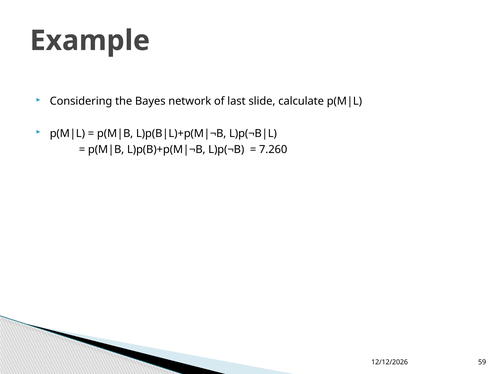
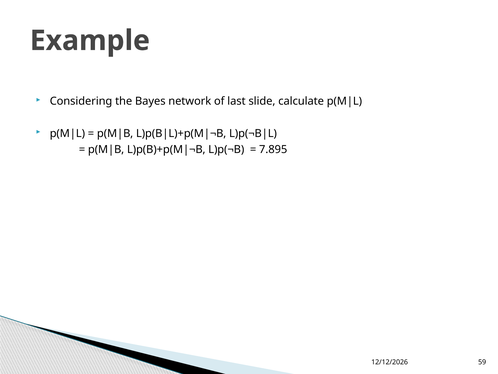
7.260: 7.260 -> 7.895 (273, 149)
